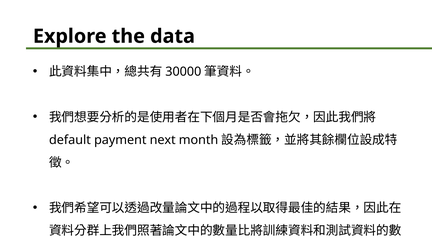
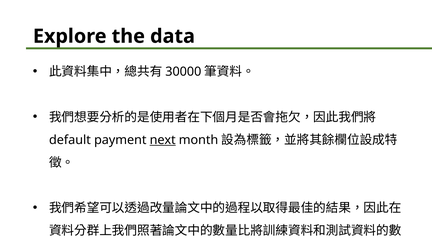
next underline: none -> present (163, 140)
